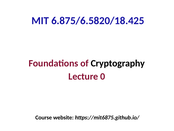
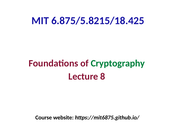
6.875/6.5820/18.425: 6.875/6.5820/18.425 -> 6.875/5.8215/18.425 (98, 21)
Cryptography colour: black -> green (118, 63)
0: 0 -> 8 (103, 76)
